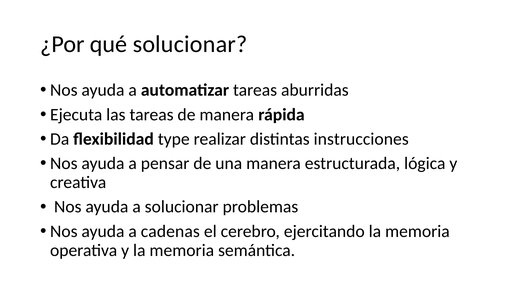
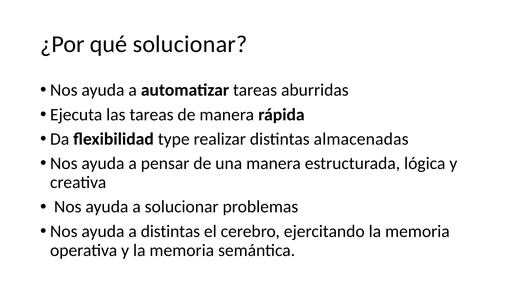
instrucciones: instrucciones -> almacenadas (361, 139)
a cadenas: cadenas -> distintas (170, 232)
